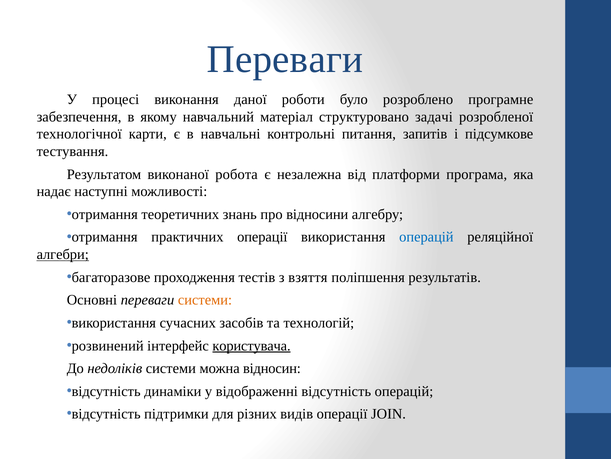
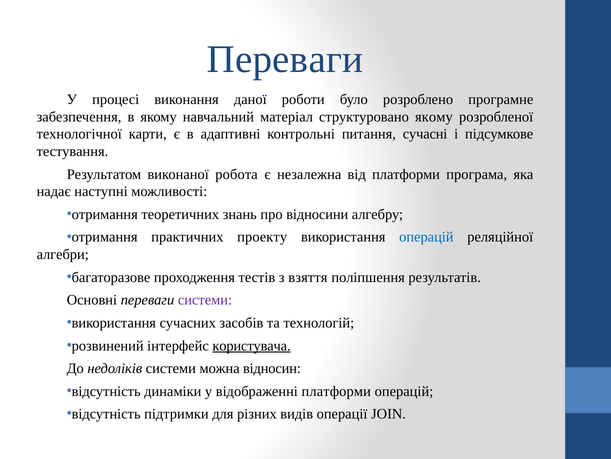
структуровано задачі: задачі -> якому (434, 117)
навчальні: навчальні -> адаптивні (231, 134)
запитів: запитів -> сучасні (425, 134)
практичних операції: операції -> проекту (262, 237)
алгебри underline: present -> none (63, 254)
системи colour: orange -> purple (205, 300)
відображенні відсутність: відсутність -> платформи (336, 391)
